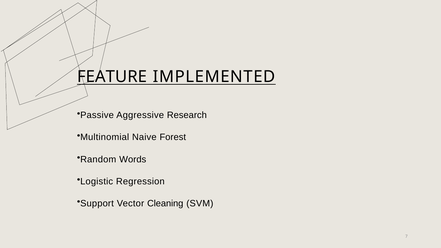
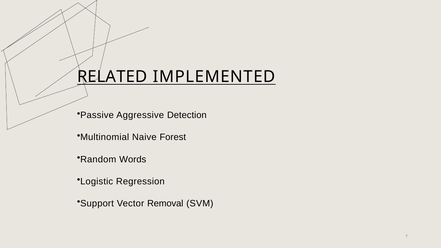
FEATURE: FEATURE -> RELATED (112, 77)
Research: Research -> Detection (187, 115)
Cleaning: Cleaning -> Removal (165, 203)
